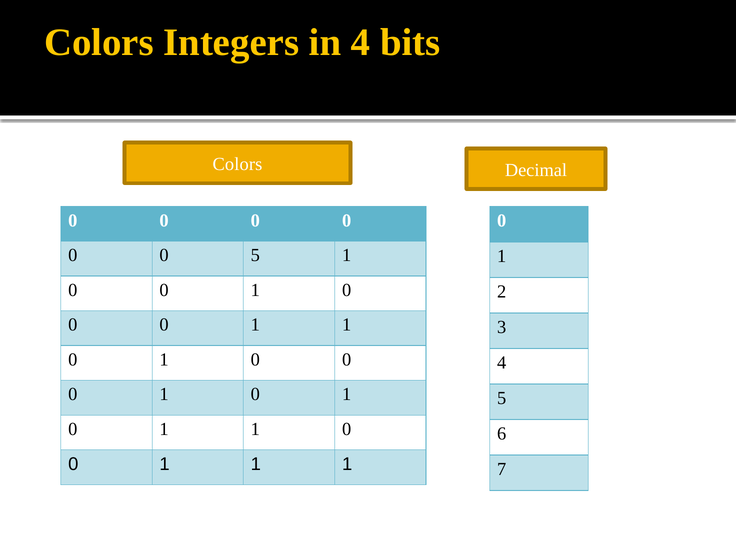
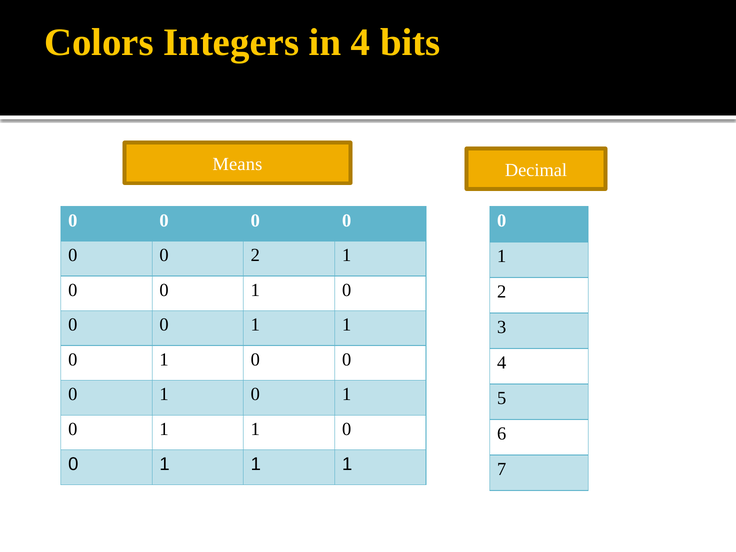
Colors: Colors -> Means (237, 164)
0 5: 5 -> 2 (255, 255)
